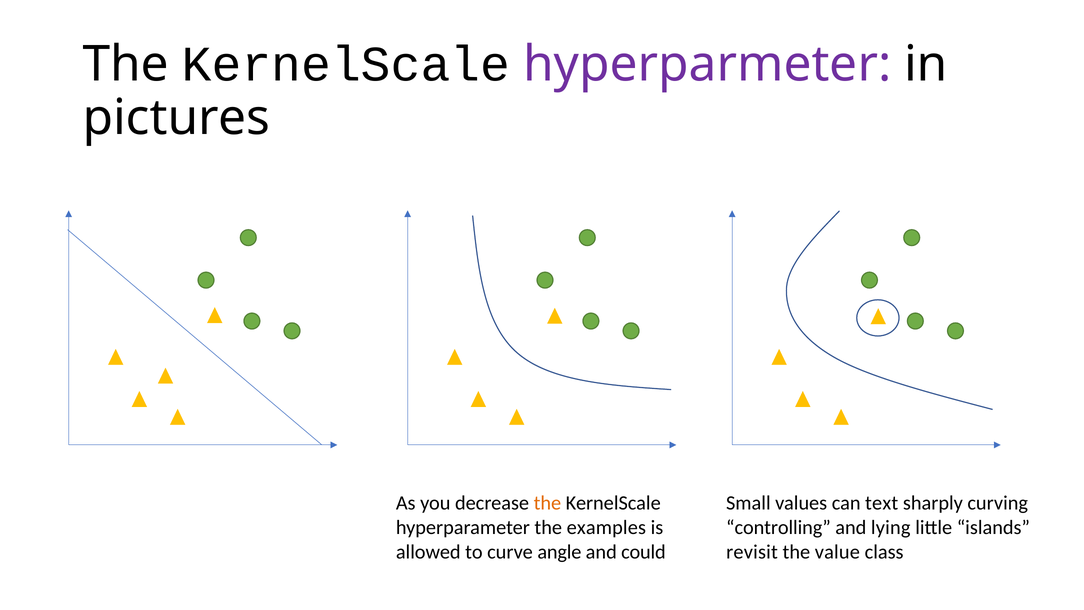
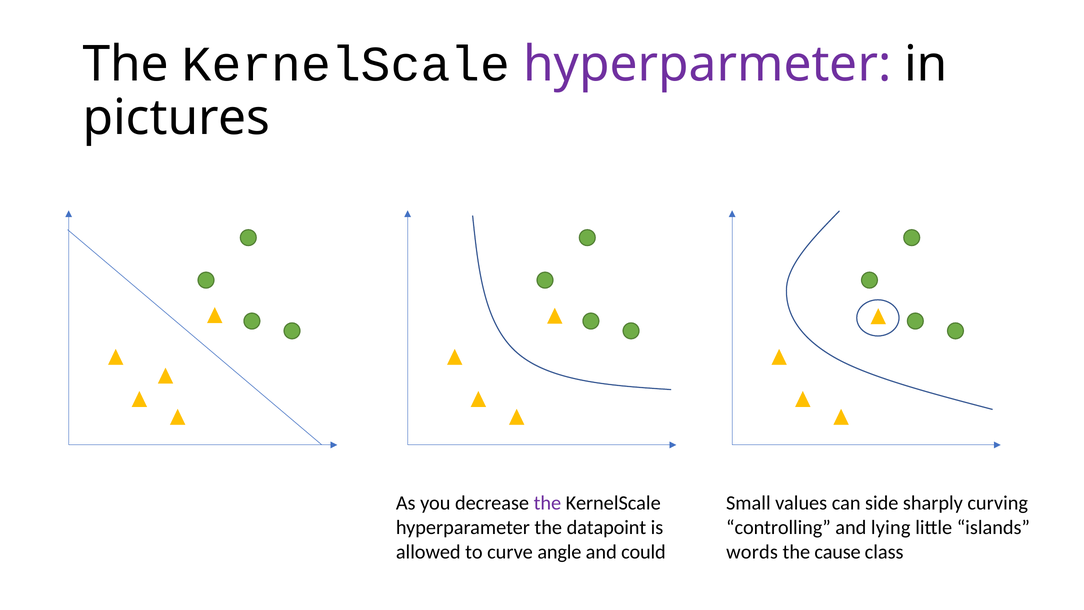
text: text -> side (882, 503)
the colour: orange -> purple (547, 503)
examples: examples -> datapoint (606, 527)
revisit: revisit -> words (752, 552)
value: value -> cause (838, 552)
